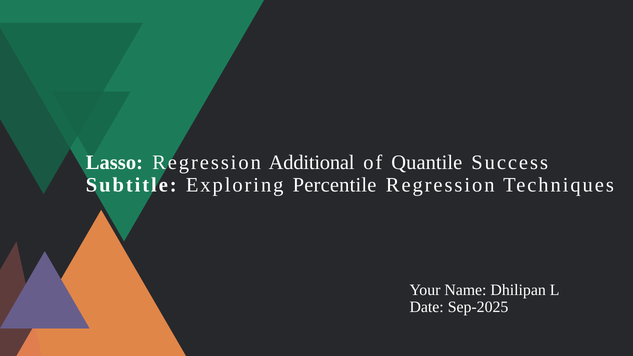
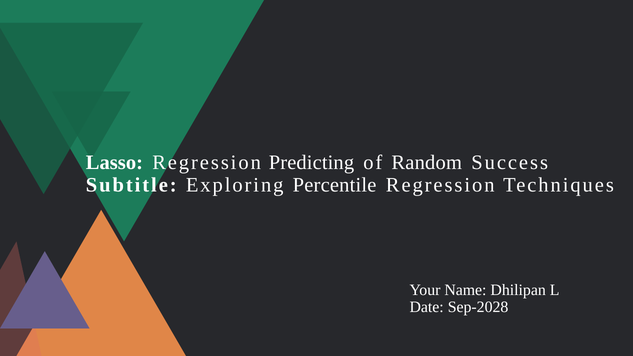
Additional: Additional -> Predicting (311, 163)
Quantile: Quantile -> Random (427, 163)
Sep-2025: Sep-2025 -> Sep-2028 (478, 307)
